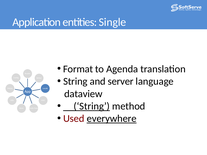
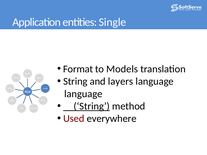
Agenda: Agenda -> Models (122, 69)
server: server -> layers (121, 81)
dataview: dataview -> language (83, 94)
everywhere underline: present -> none (112, 119)
